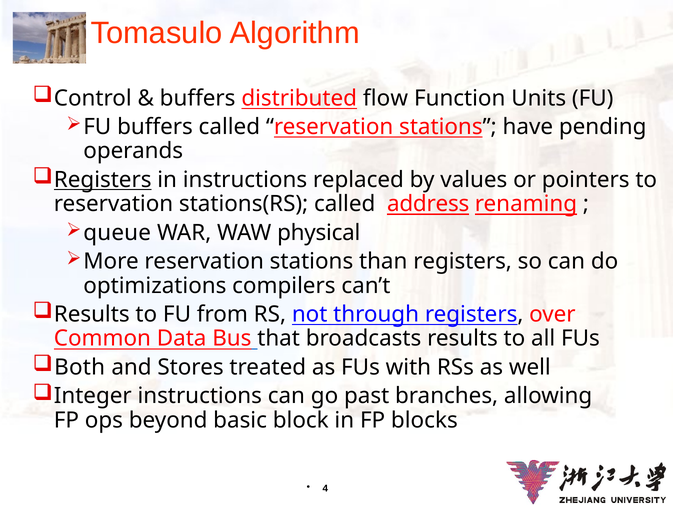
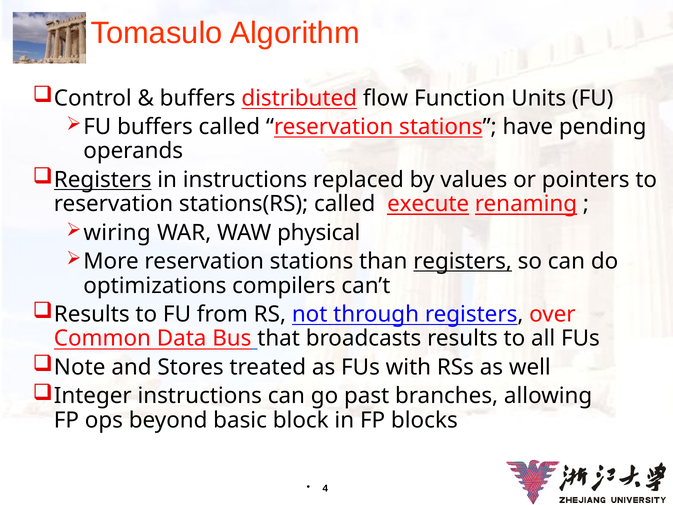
address: address -> execute (428, 204)
queue: queue -> wiring (117, 233)
registers underline: none -> present (463, 261)
Both: Both -> Note (80, 367)
